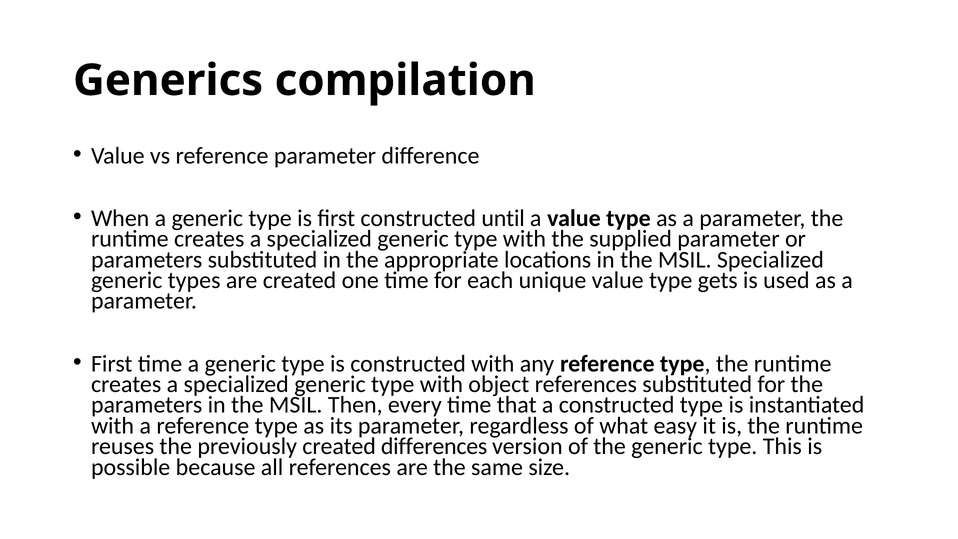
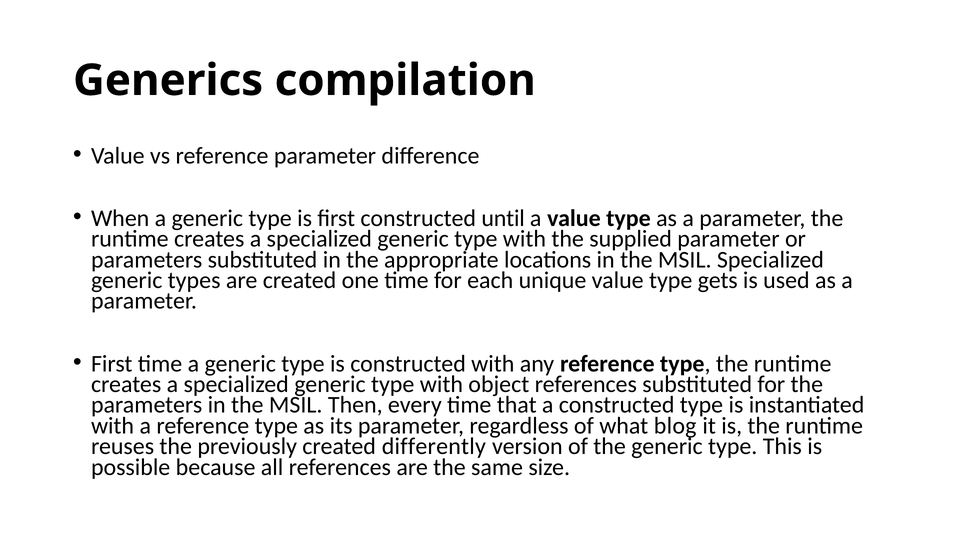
easy: easy -> blog (675, 426)
differences: differences -> differently (434, 446)
